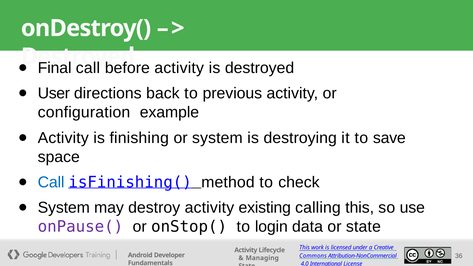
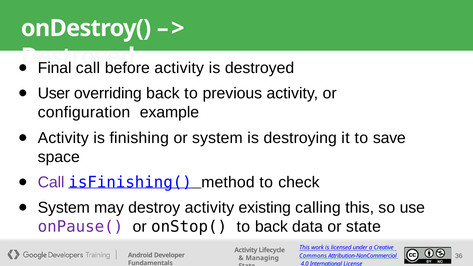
directions: directions -> overriding (108, 93)
Call colour: blue -> purple (51, 182)
to login: login -> back (271, 227)
